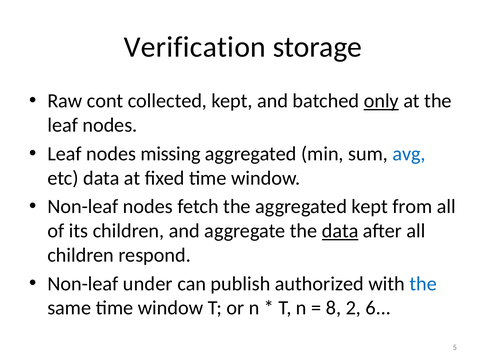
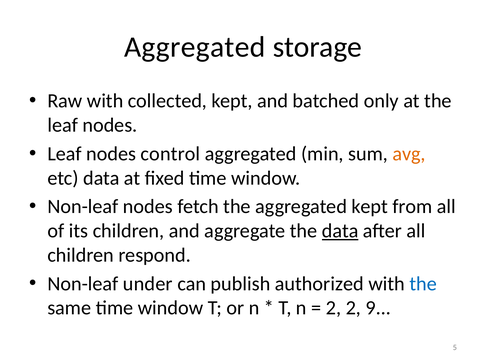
Verification: Verification -> Aggregated (195, 47)
Raw cont: cont -> with (105, 101)
only underline: present -> none (381, 101)
missing: missing -> control (170, 154)
avg colour: blue -> orange (409, 154)
8: 8 -> 2 (333, 308)
6: 6 -> 9 (378, 308)
